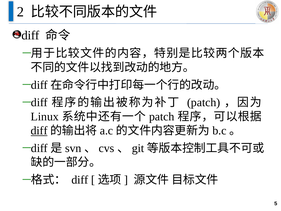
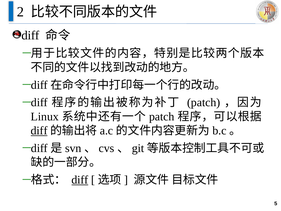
diff underline: none -> present (80, 180)
